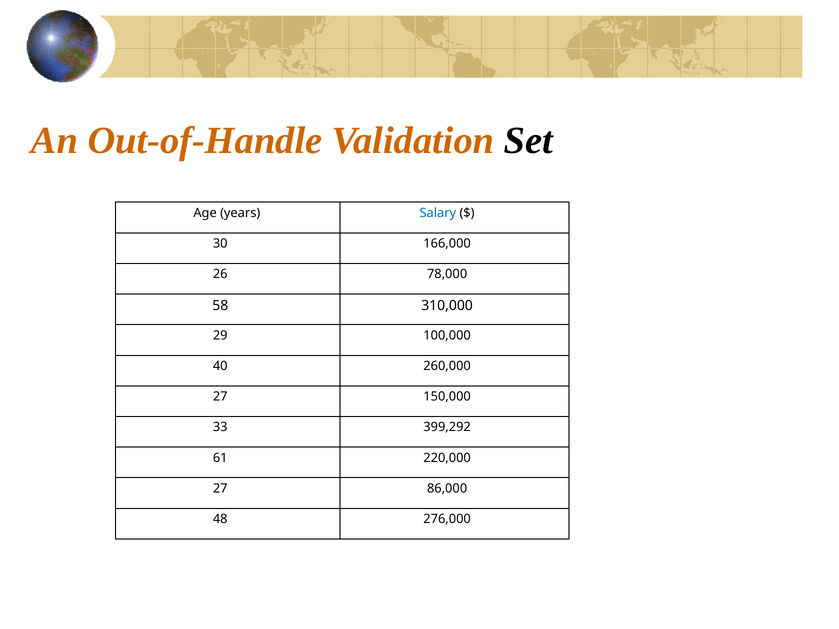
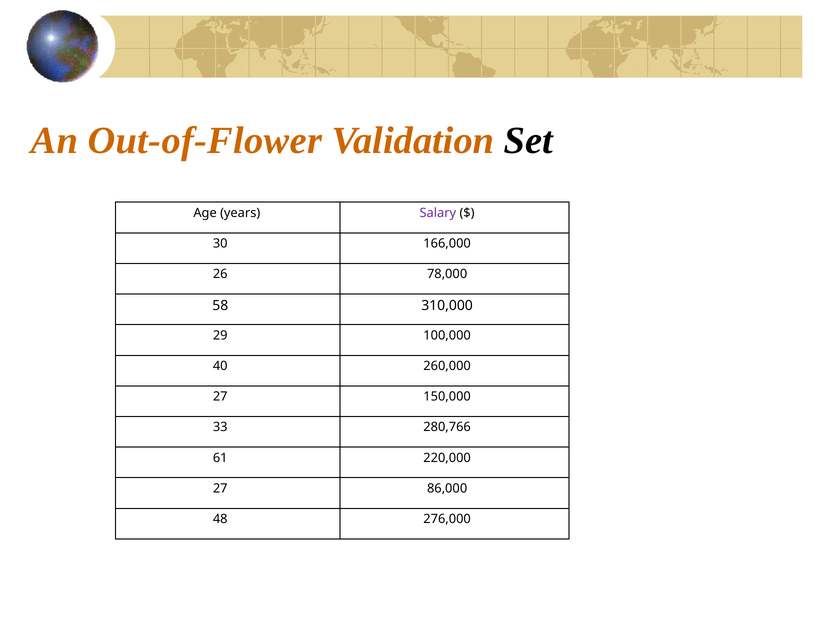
Out-of-Handle: Out-of-Handle -> Out-of-Flower (205, 140)
Salary colour: blue -> purple (438, 213)
399,292: 399,292 -> 280,766 (447, 427)
